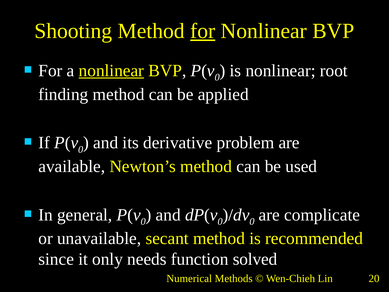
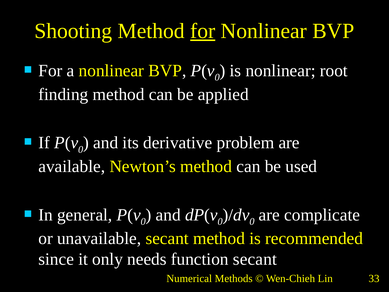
nonlinear underline: present -> none (111, 71)
function solved: solved -> secant (255, 259)
20: 20 -> 33 (374, 278)
